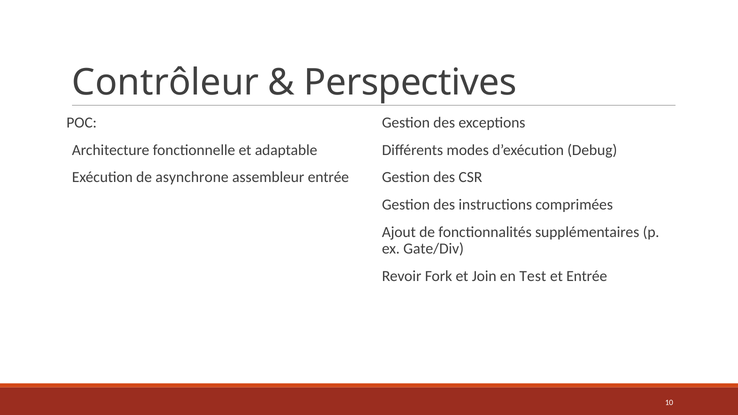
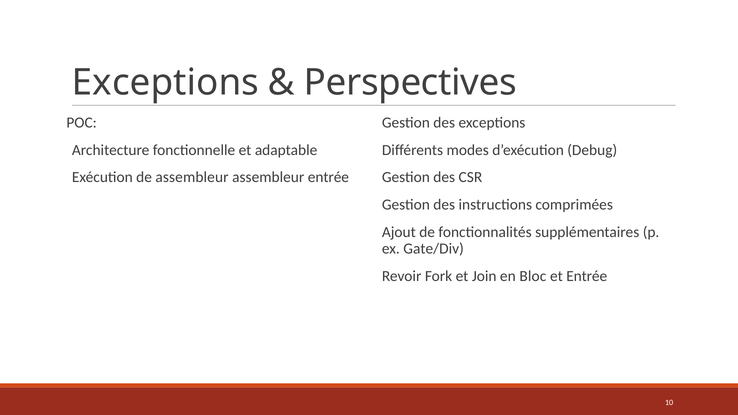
Contrôleur: Contrôleur -> Exceptions (166, 83)
de asynchrone: asynchrone -> assembleur (192, 177)
Test: Test -> Bloc (533, 276)
